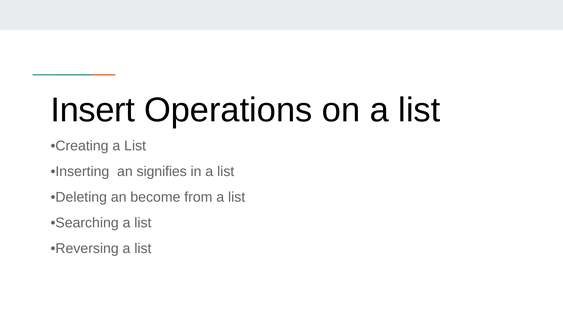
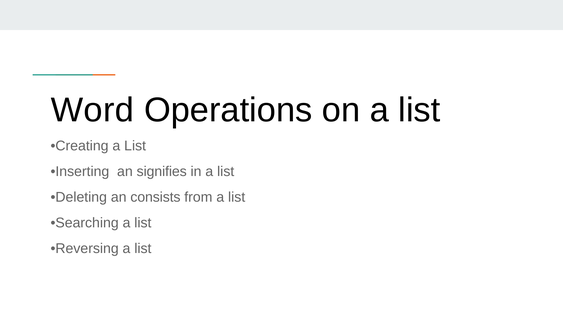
Insert: Insert -> Word (92, 110)
become: become -> consists (155, 197)
